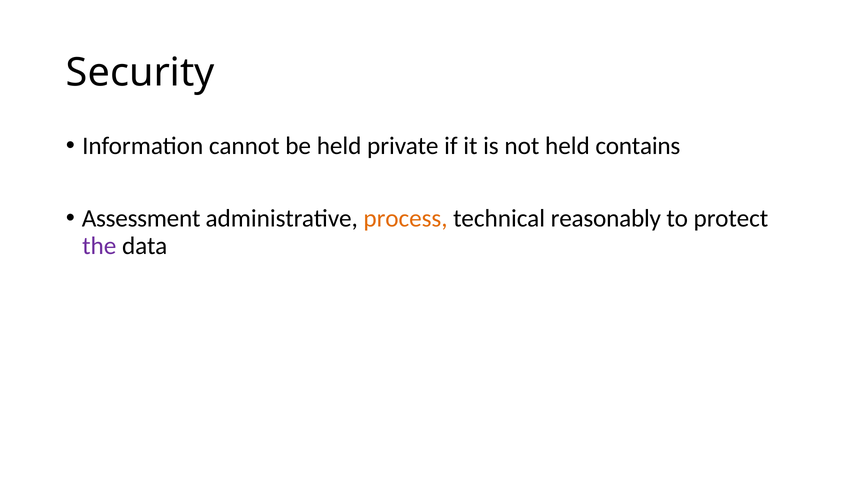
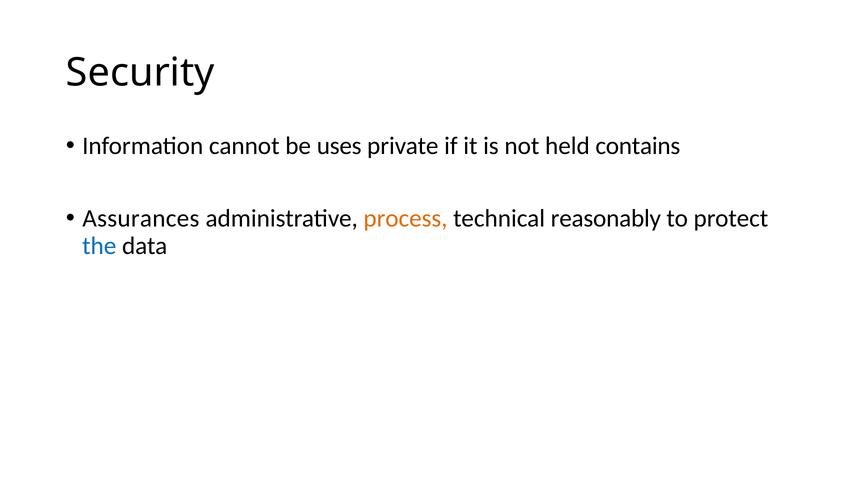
be held: held -> uses (339, 146)
Assessment: Assessment -> Assurances (141, 219)
the colour: purple -> blue (99, 246)
